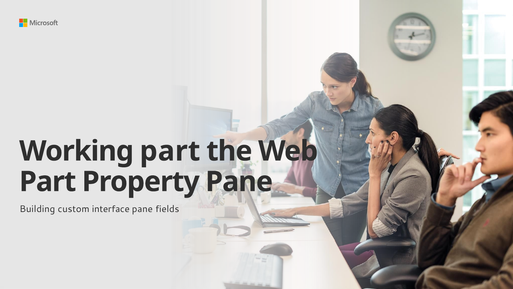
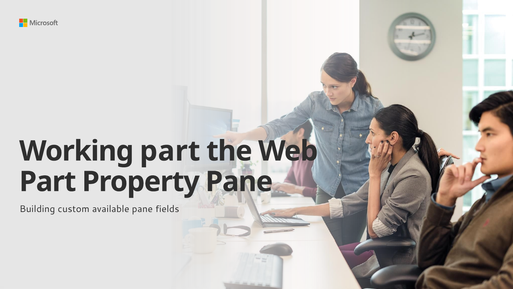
interface: interface -> available (111, 209)
